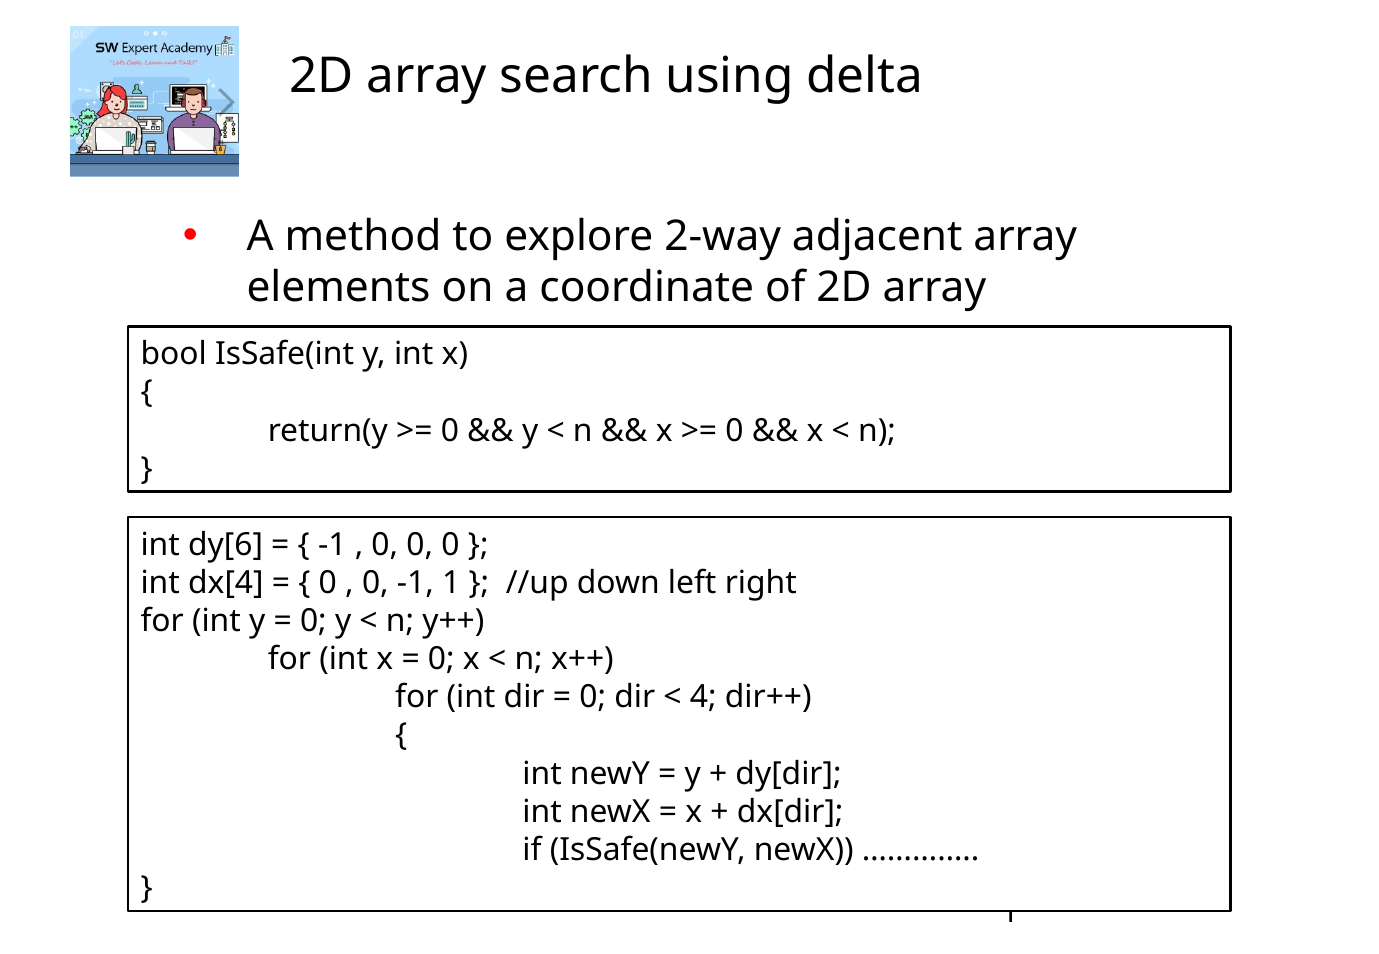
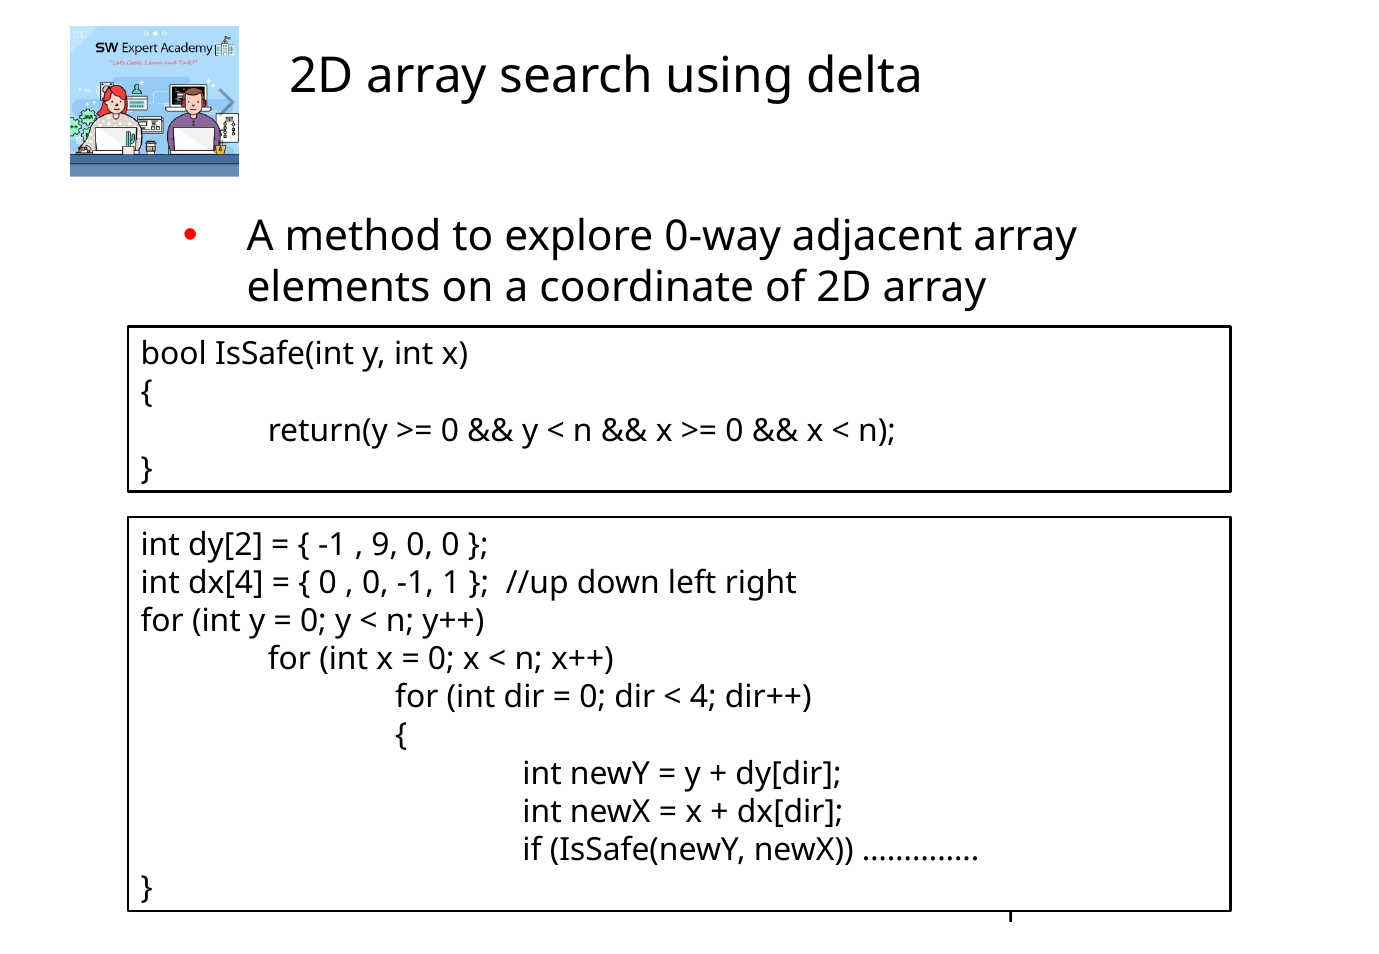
2-way: 2-way -> 0-way (723, 237)
dy[6: dy[6 -> dy[2 (226, 545)
0: 0 -> 9 (385, 545)
